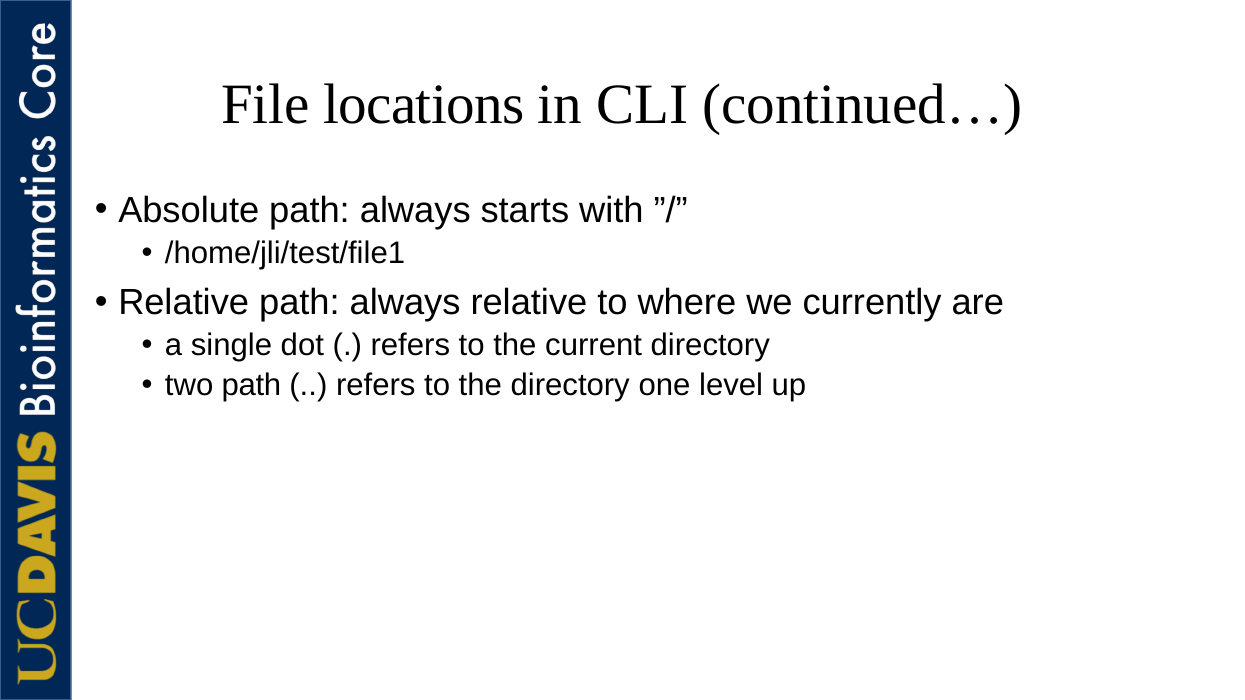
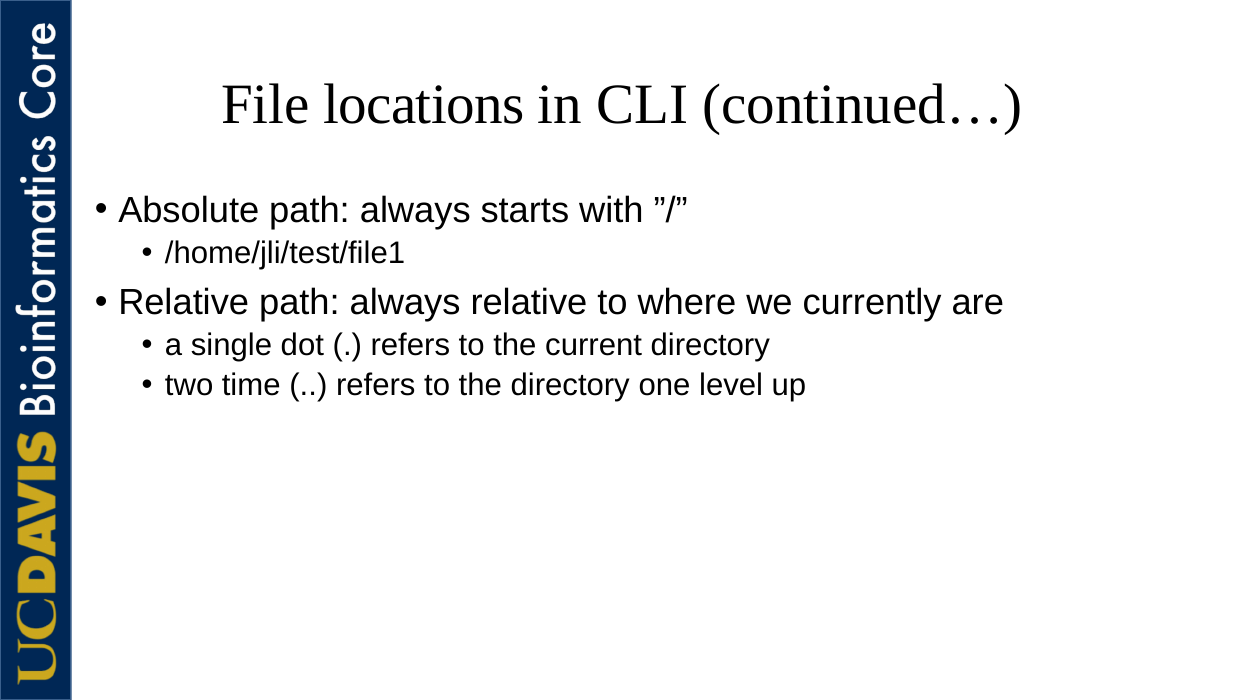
two path: path -> time (251, 386)
